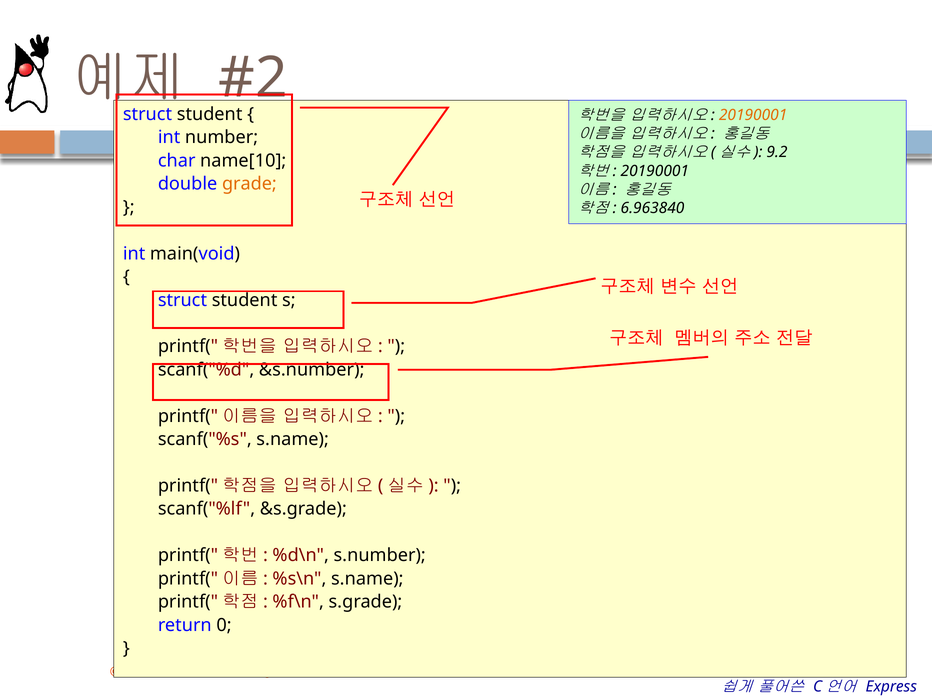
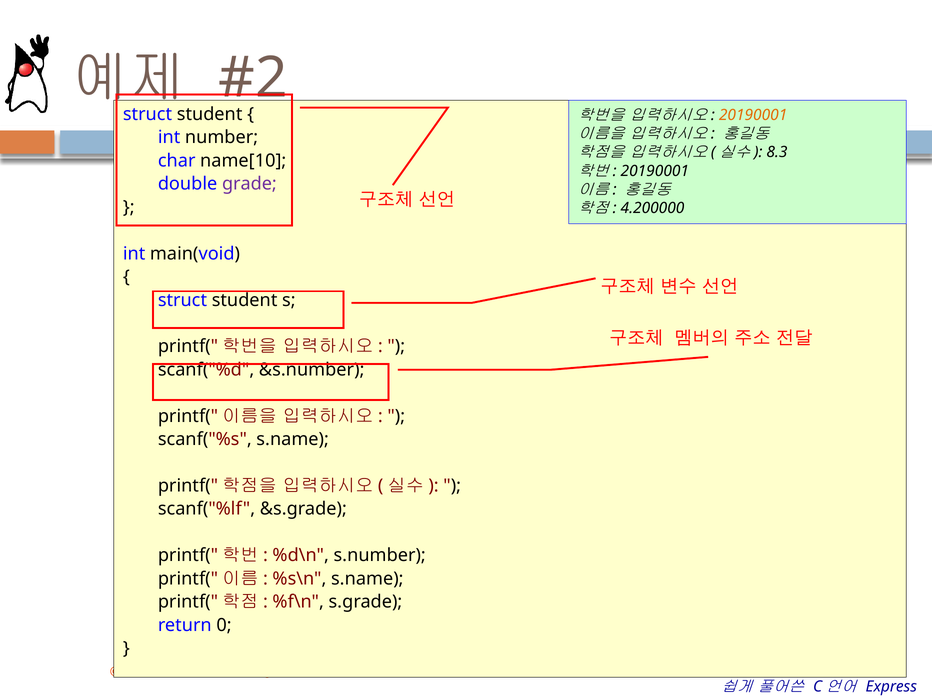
9.2: 9.2 -> 8.3 (777, 152)
grade colour: orange -> purple (249, 184)
6.963840: 6.963840 -> 4.200000 (653, 208)
